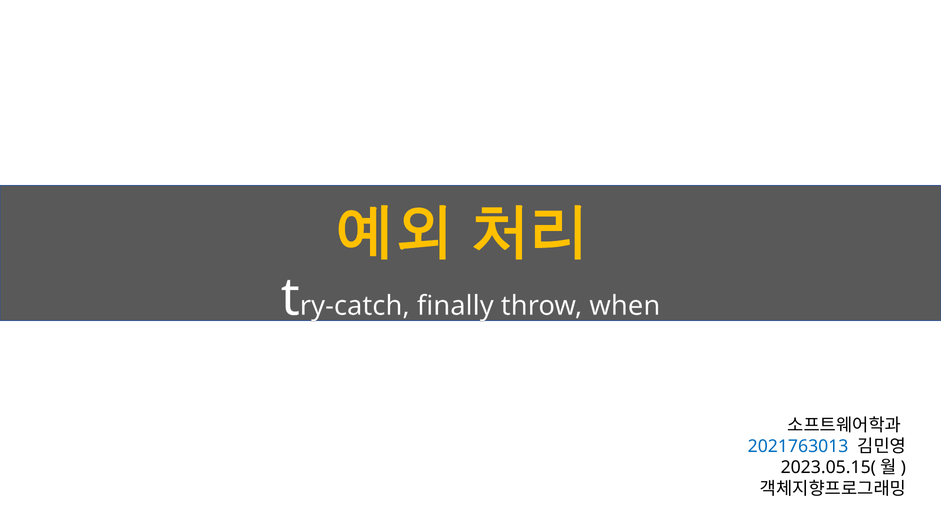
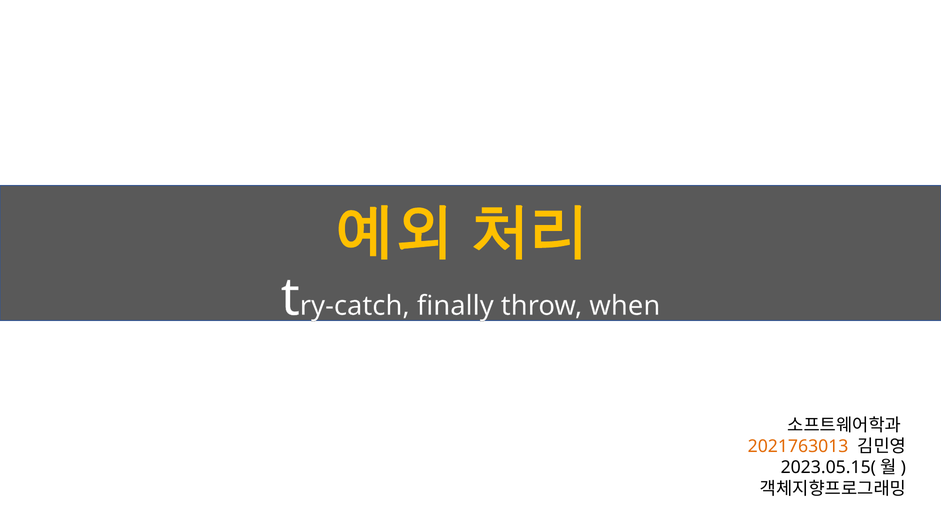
2021763013 colour: blue -> orange (798, 447)
